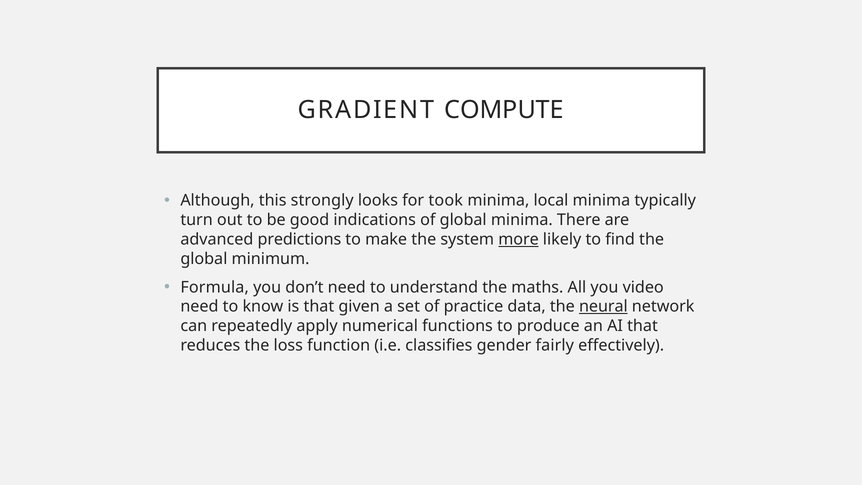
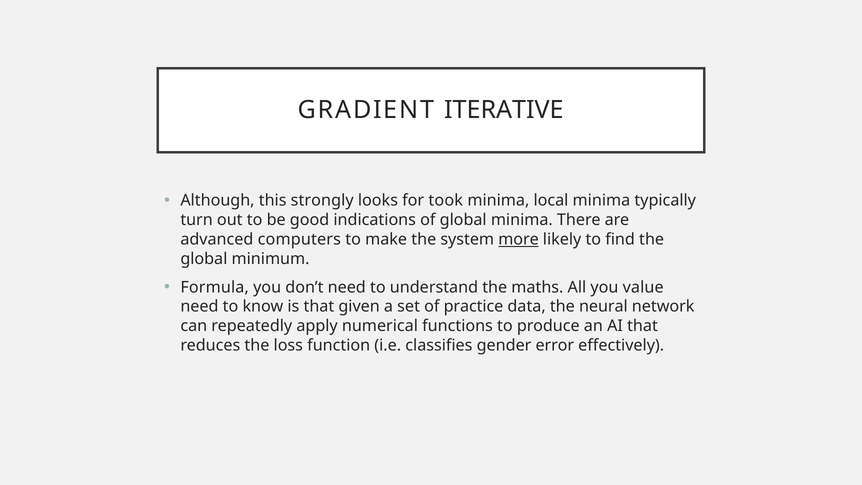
COMPUTE: COMPUTE -> ITERATIVE (504, 110)
predictions: predictions -> computers (299, 239)
video: video -> value (643, 287)
neural underline: present -> none (603, 307)
fairly: fairly -> error (555, 345)
